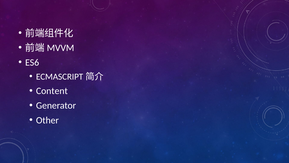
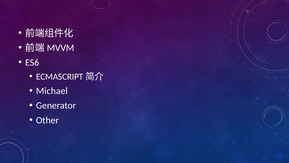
Content: Content -> Michael (52, 91)
